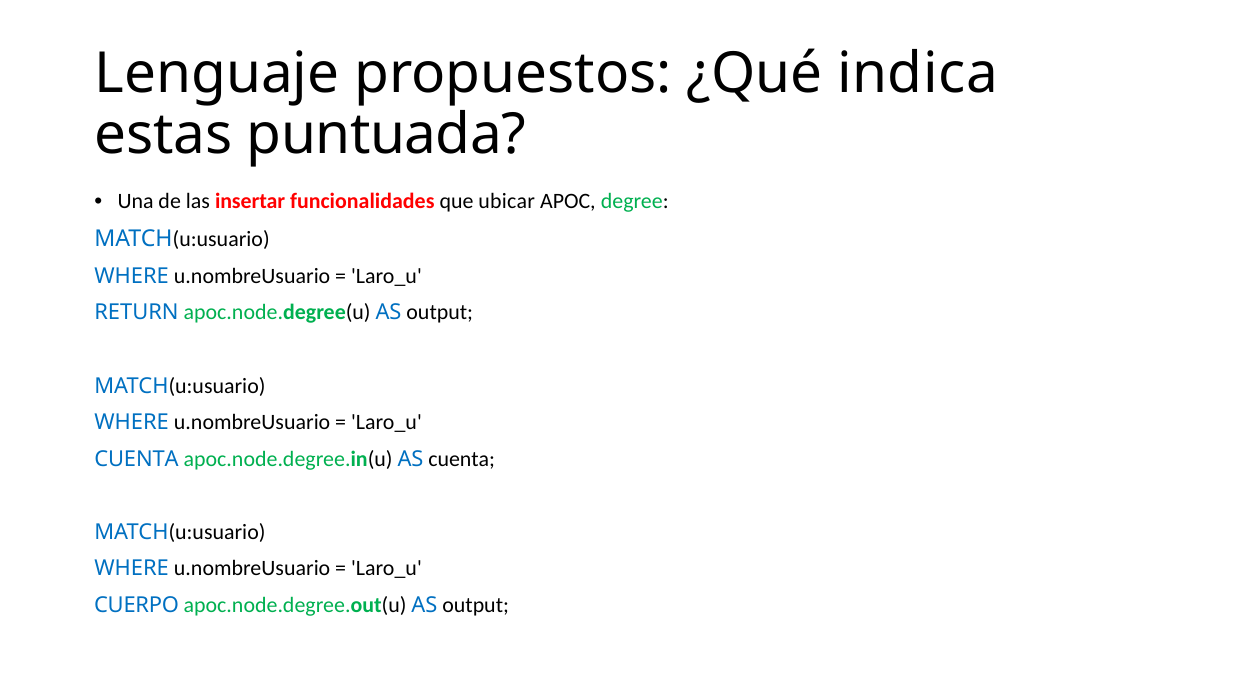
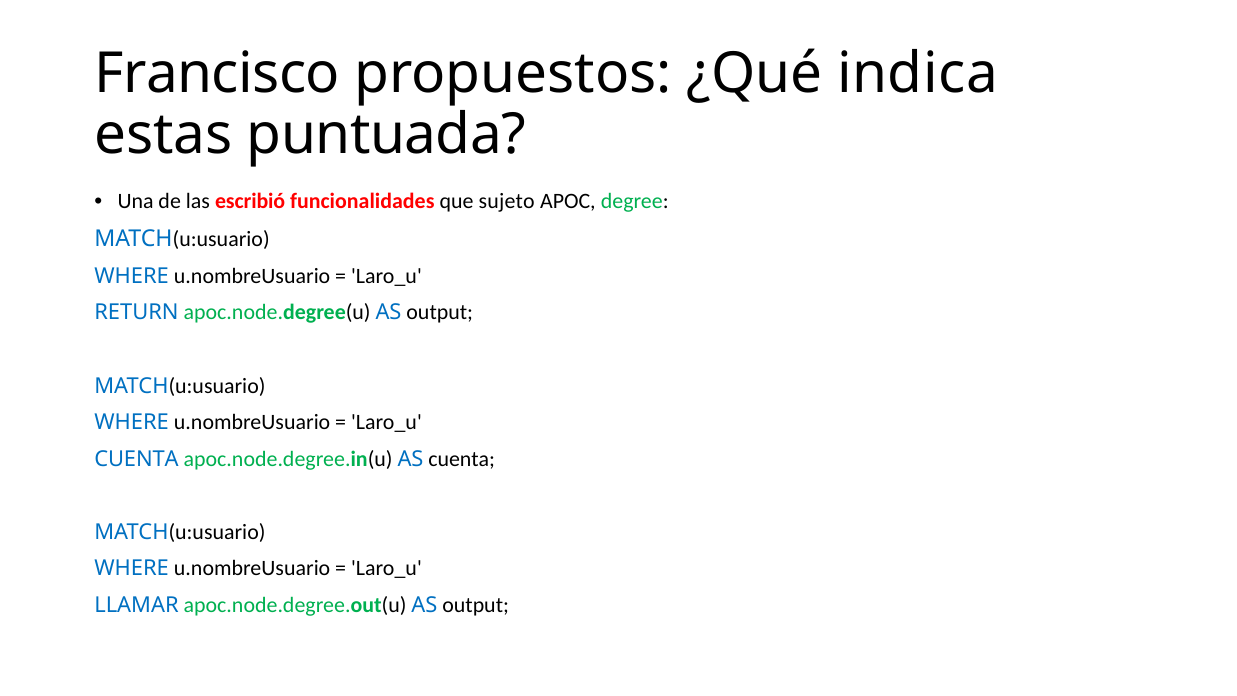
Lenguaje: Lenguaje -> Francisco (217, 73)
insertar: insertar -> escribió (250, 202)
ubicar: ubicar -> sujeto (507, 202)
CUERPO: CUERPO -> LLAMAR (136, 605)
